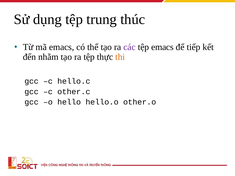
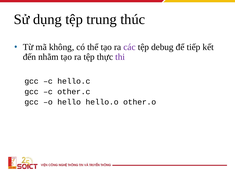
mã emacs: emacs -> không (62, 47)
tệp emacs: emacs -> debug (162, 47)
thi colour: orange -> purple (120, 57)
